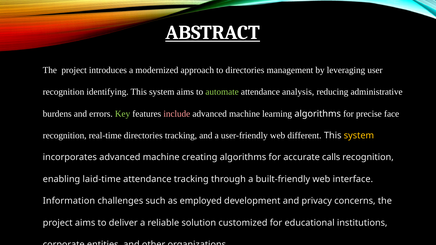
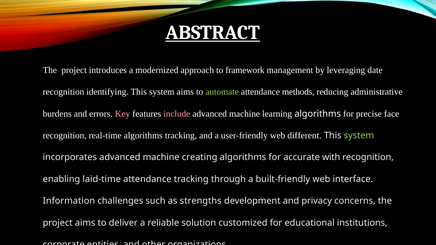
to directories: directories -> framework (245, 70)
user: user -> date (375, 70)
analysis: analysis -> methods (298, 92)
Key colour: light green -> pink (123, 114)
real-time directories: directories -> algorithms (143, 136)
system colour: yellow -> light green (359, 136)
calls: calls -> with (331, 157)
employed: employed -> strengths (201, 201)
